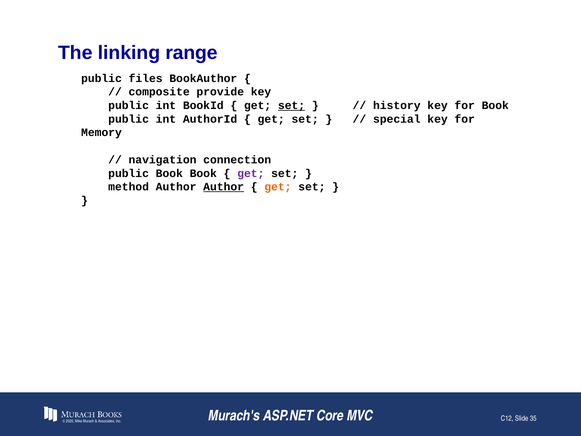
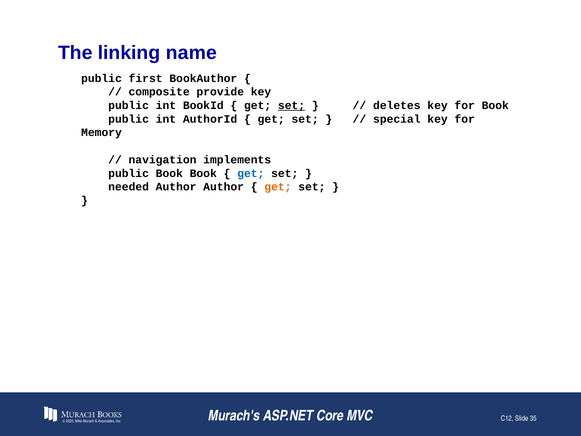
range: range -> name (191, 53)
files: files -> first (146, 78)
history: history -> deletes (397, 105)
connection: connection -> implements (237, 160)
get colour: purple -> blue (251, 173)
method: method -> needed (129, 187)
Author underline: present -> none (224, 187)
